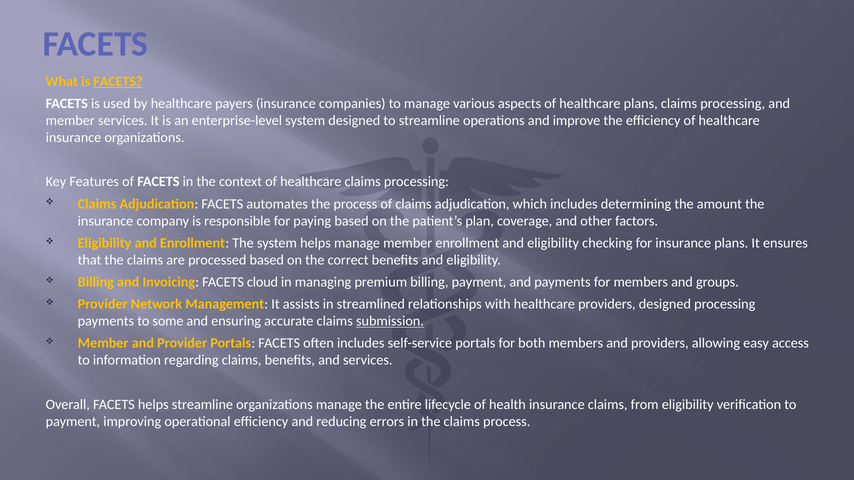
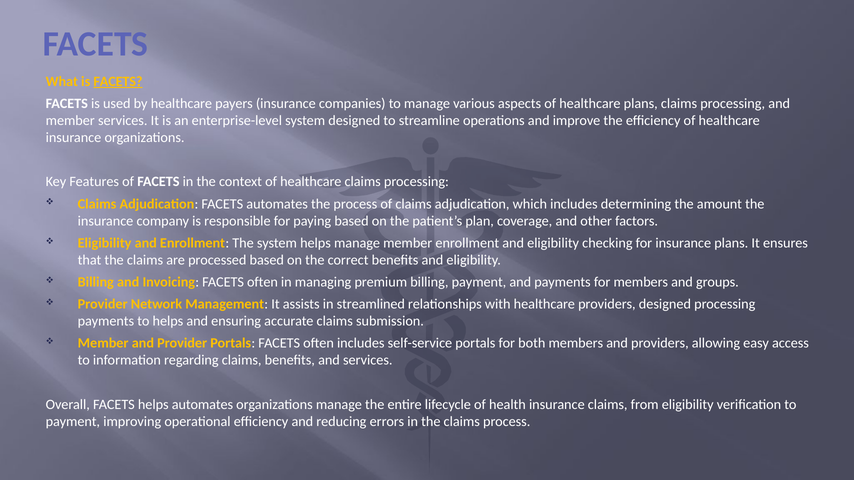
Invoicing FACETS cloud: cloud -> often (262, 282)
to some: some -> helps (168, 321)
submission underline: present -> none (390, 321)
helps streamline: streamline -> automates (202, 405)
